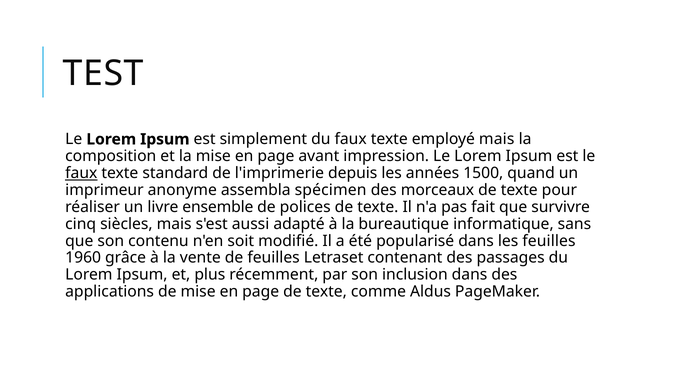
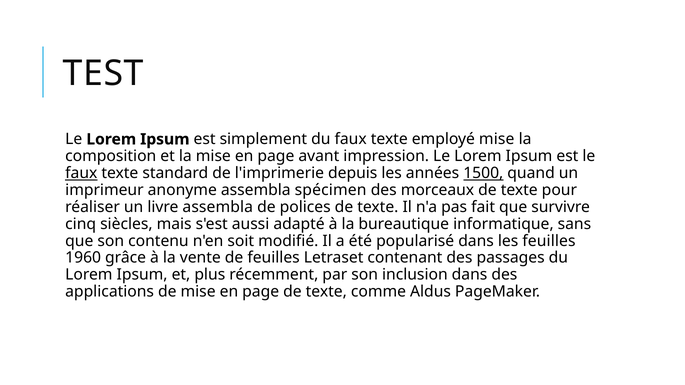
employé mais: mais -> mise (497, 139)
1500 underline: none -> present (483, 173)
livre ensemble: ensemble -> assembla (218, 207)
